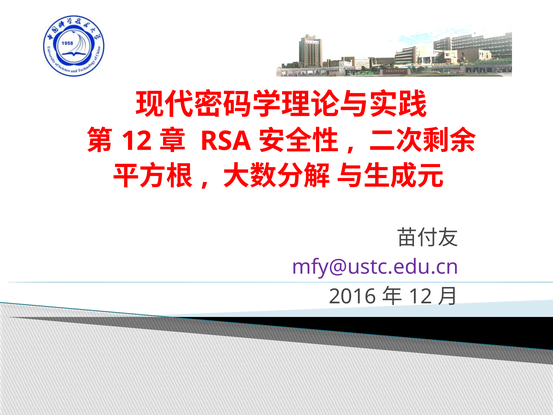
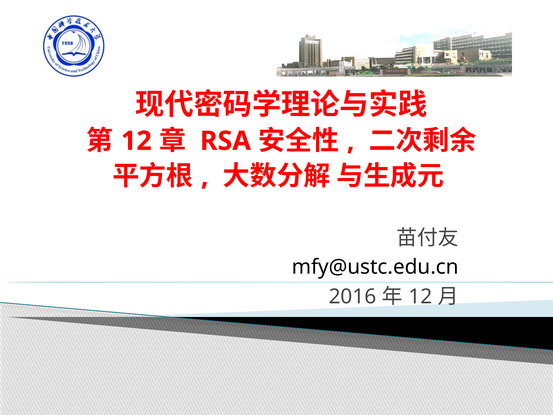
mfy@ustc.edu.cn colour: purple -> black (375, 267)
